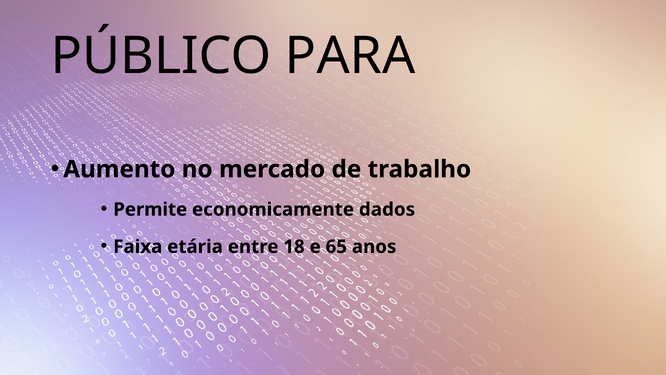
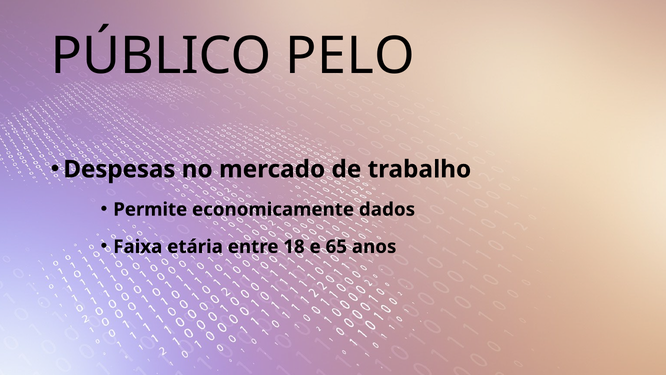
PARA: PARA -> PELO (350, 56)
Aumento: Aumento -> Despesas (119, 169)
